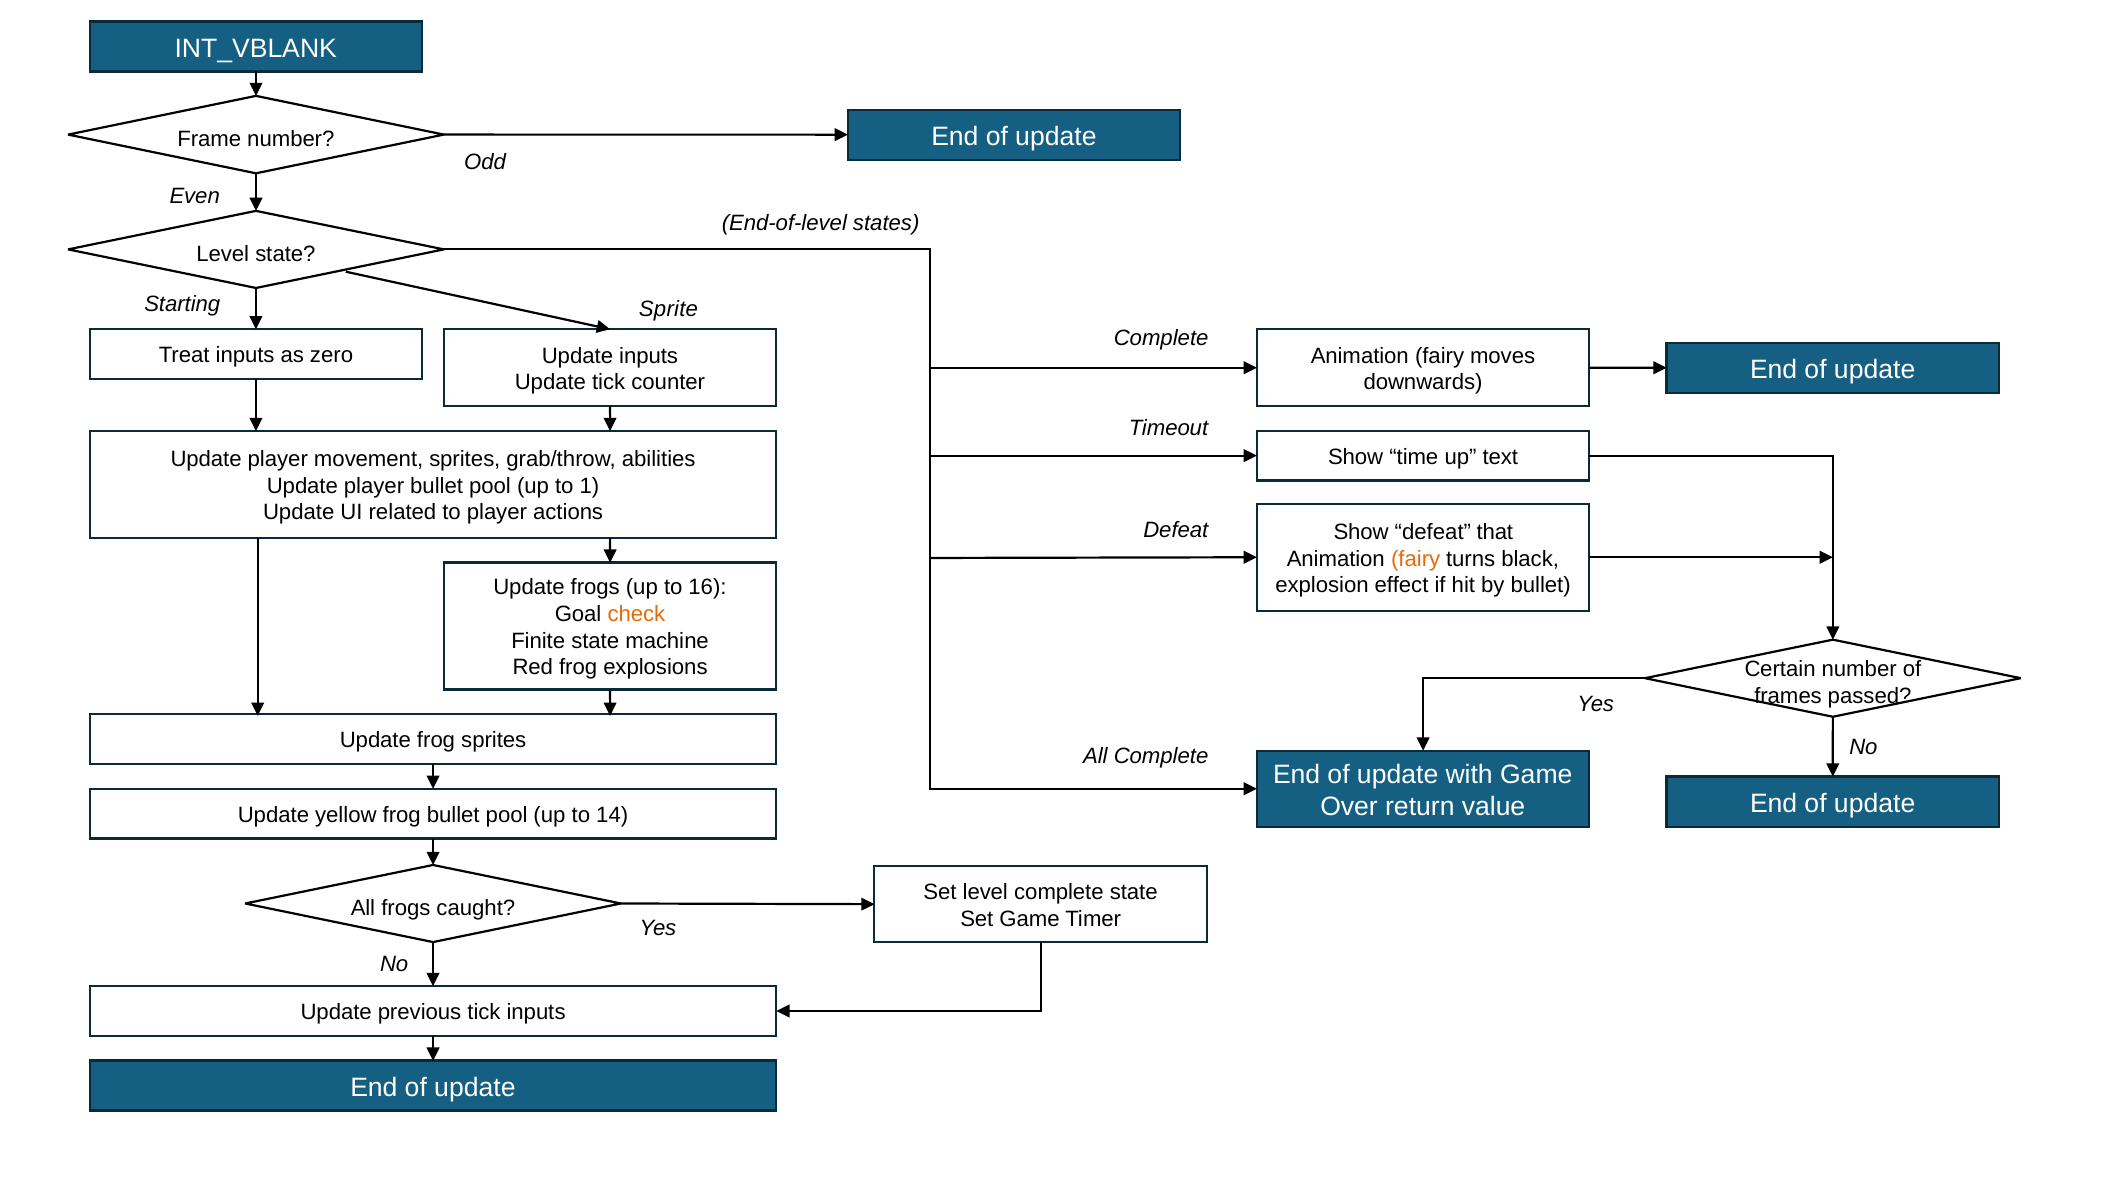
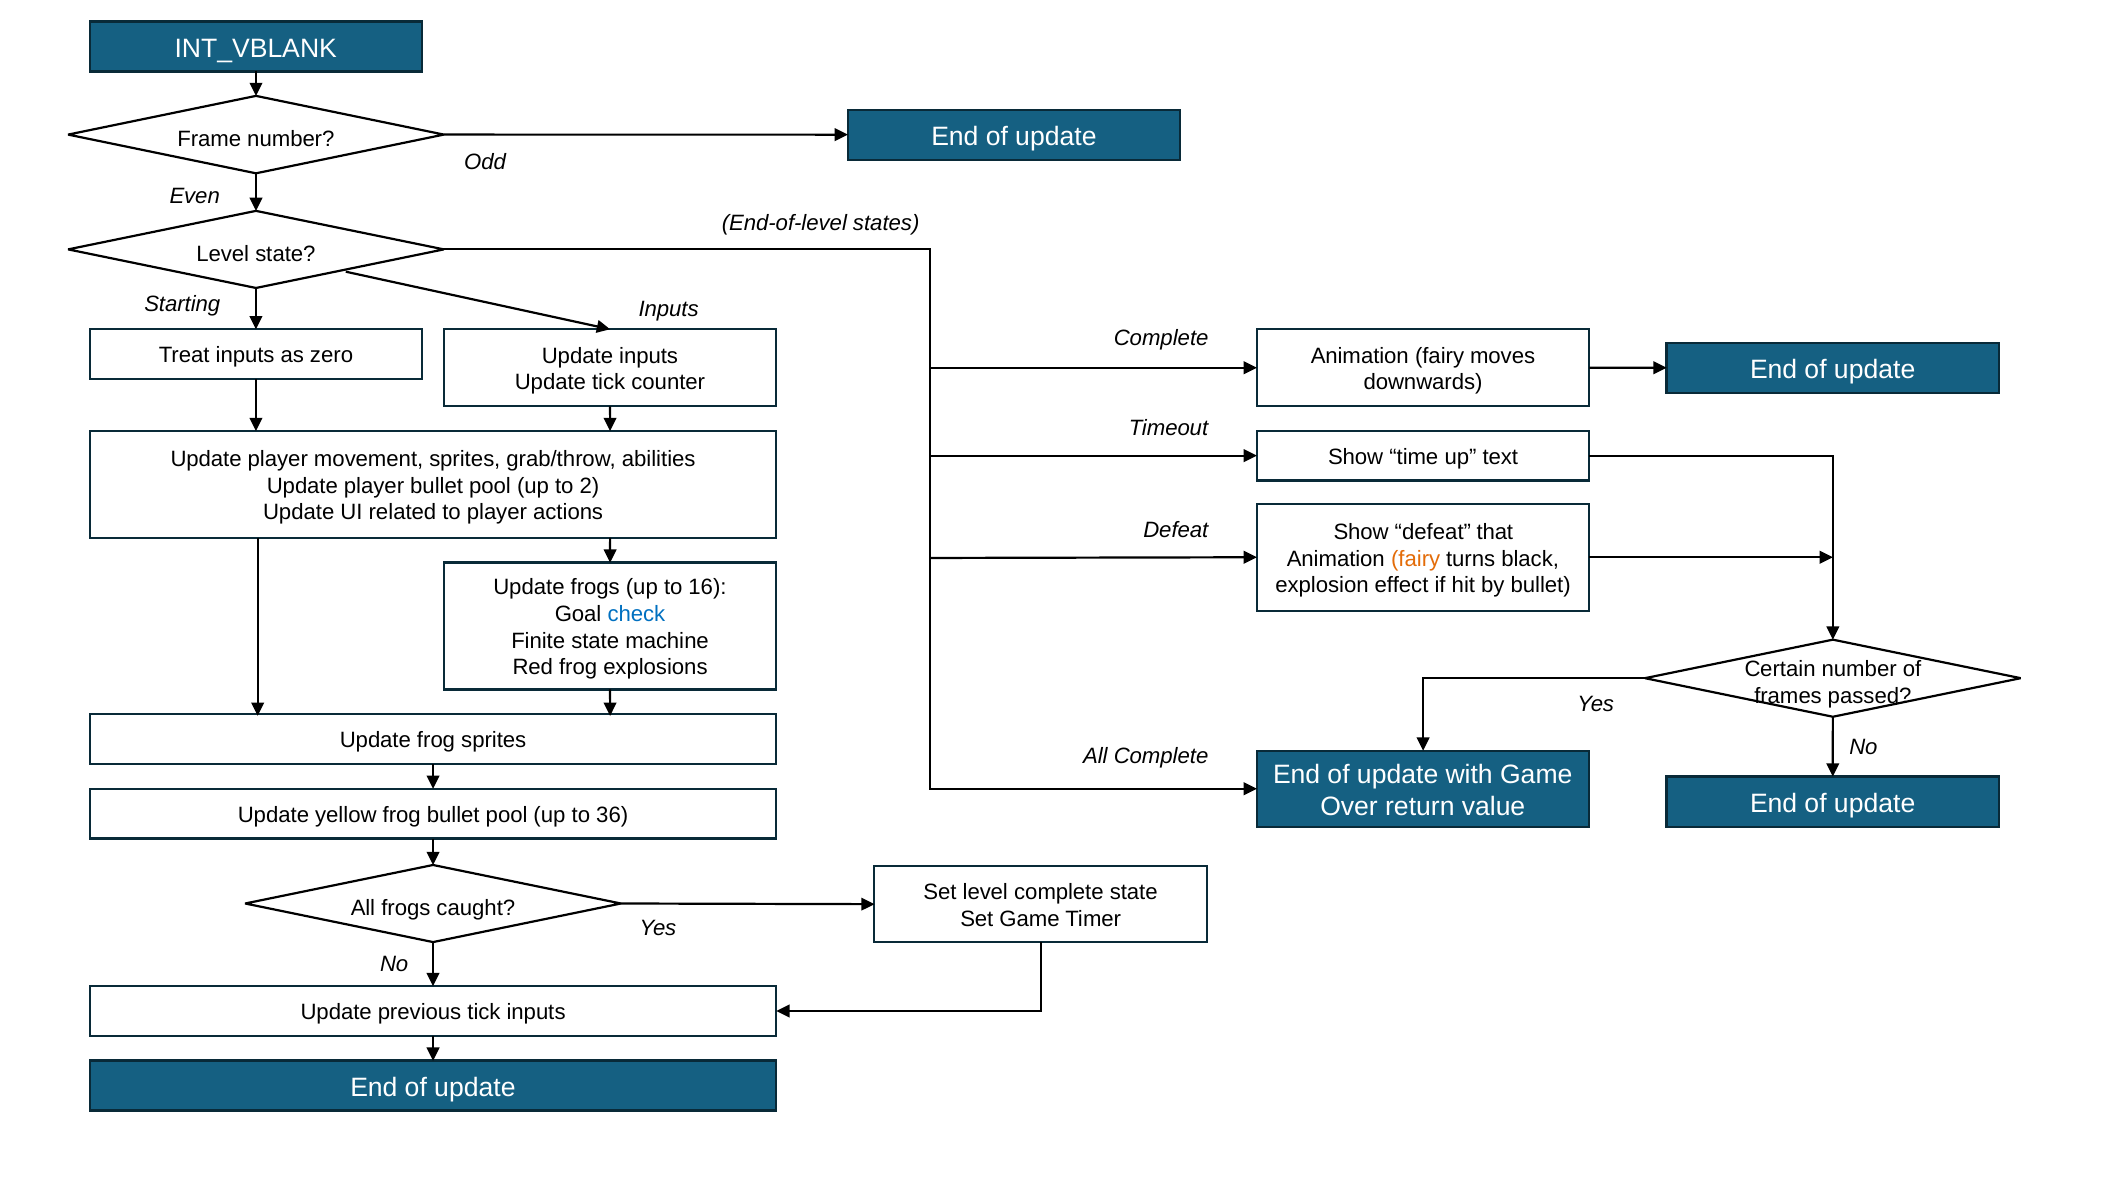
Starting Sprite: Sprite -> Inputs (669, 310)
1: 1 -> 2 (589, 486)
check colour: orange -> blue (636, 614)
14: 14 -> 36 (612, 815)
